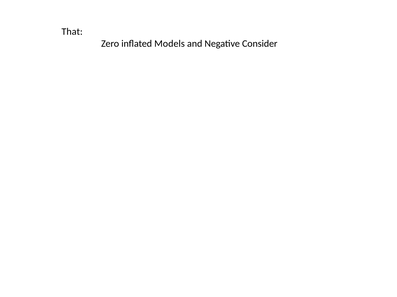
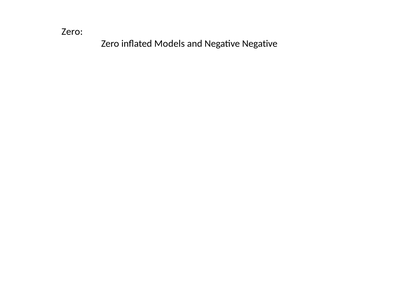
That: That -> Zero (72, 32)
Negative Consider: Consider -> Negative (260, 44)
